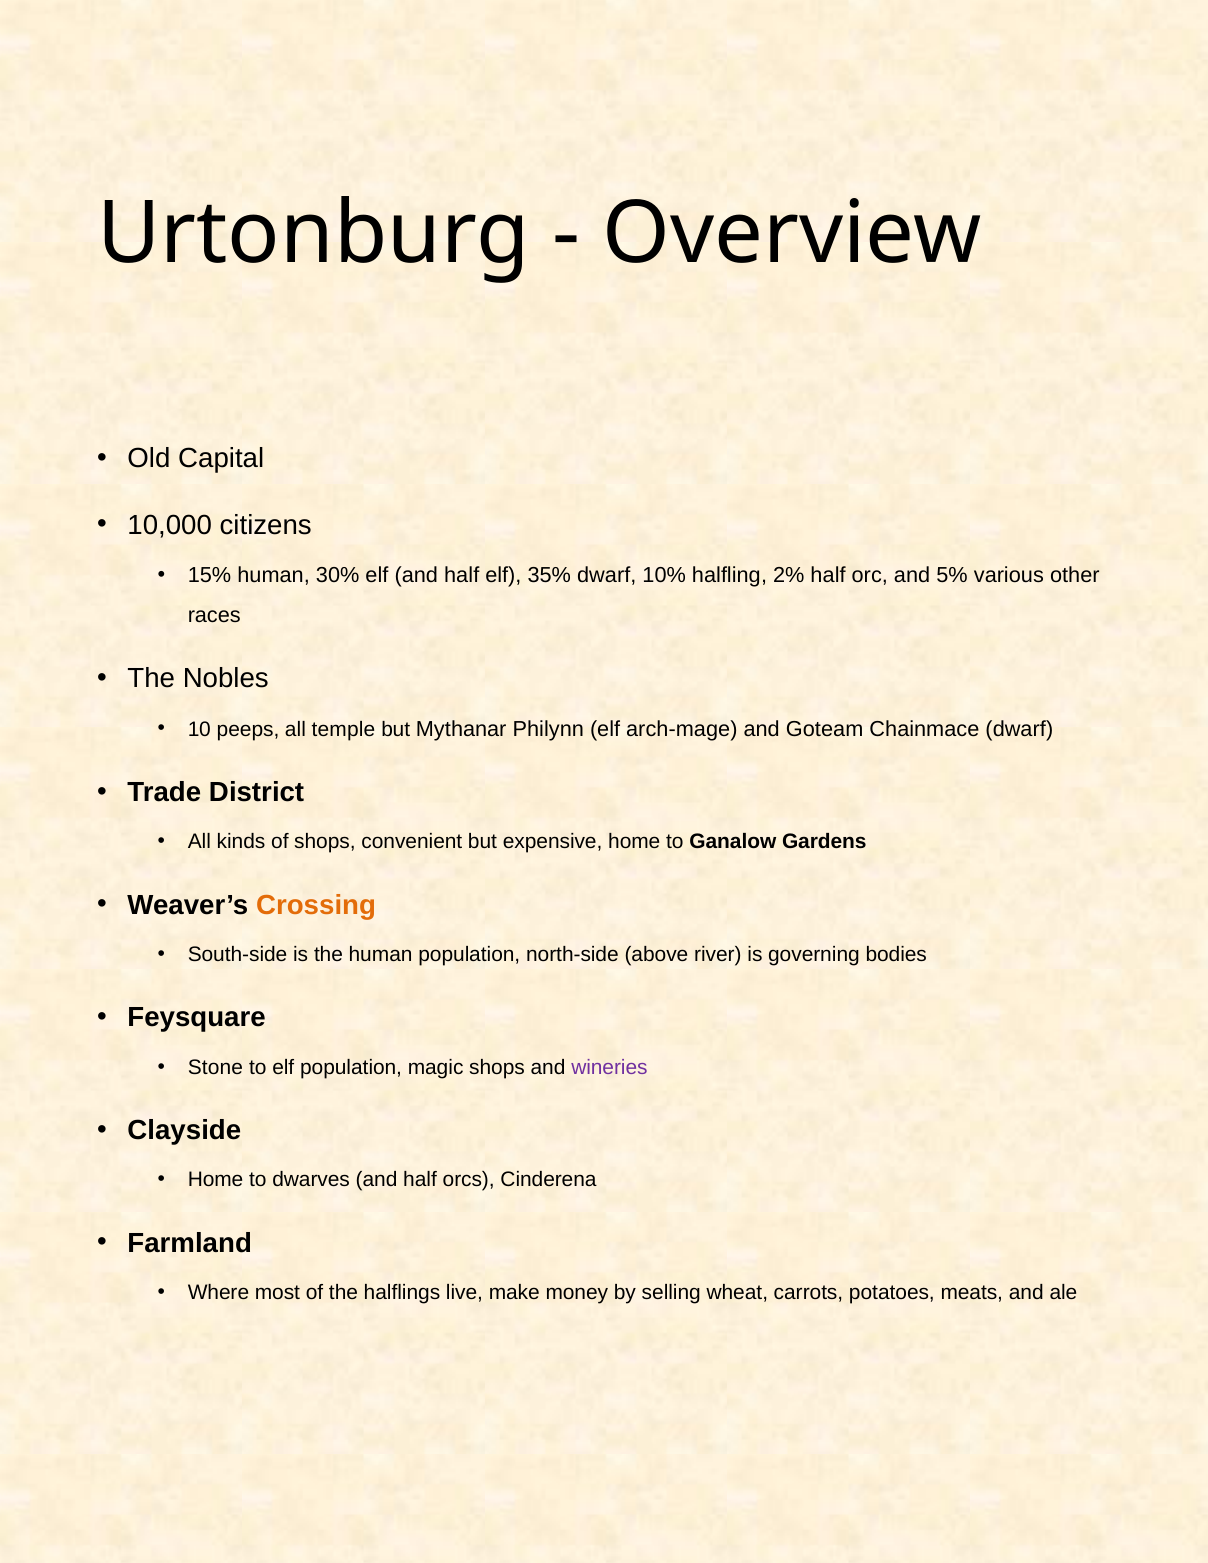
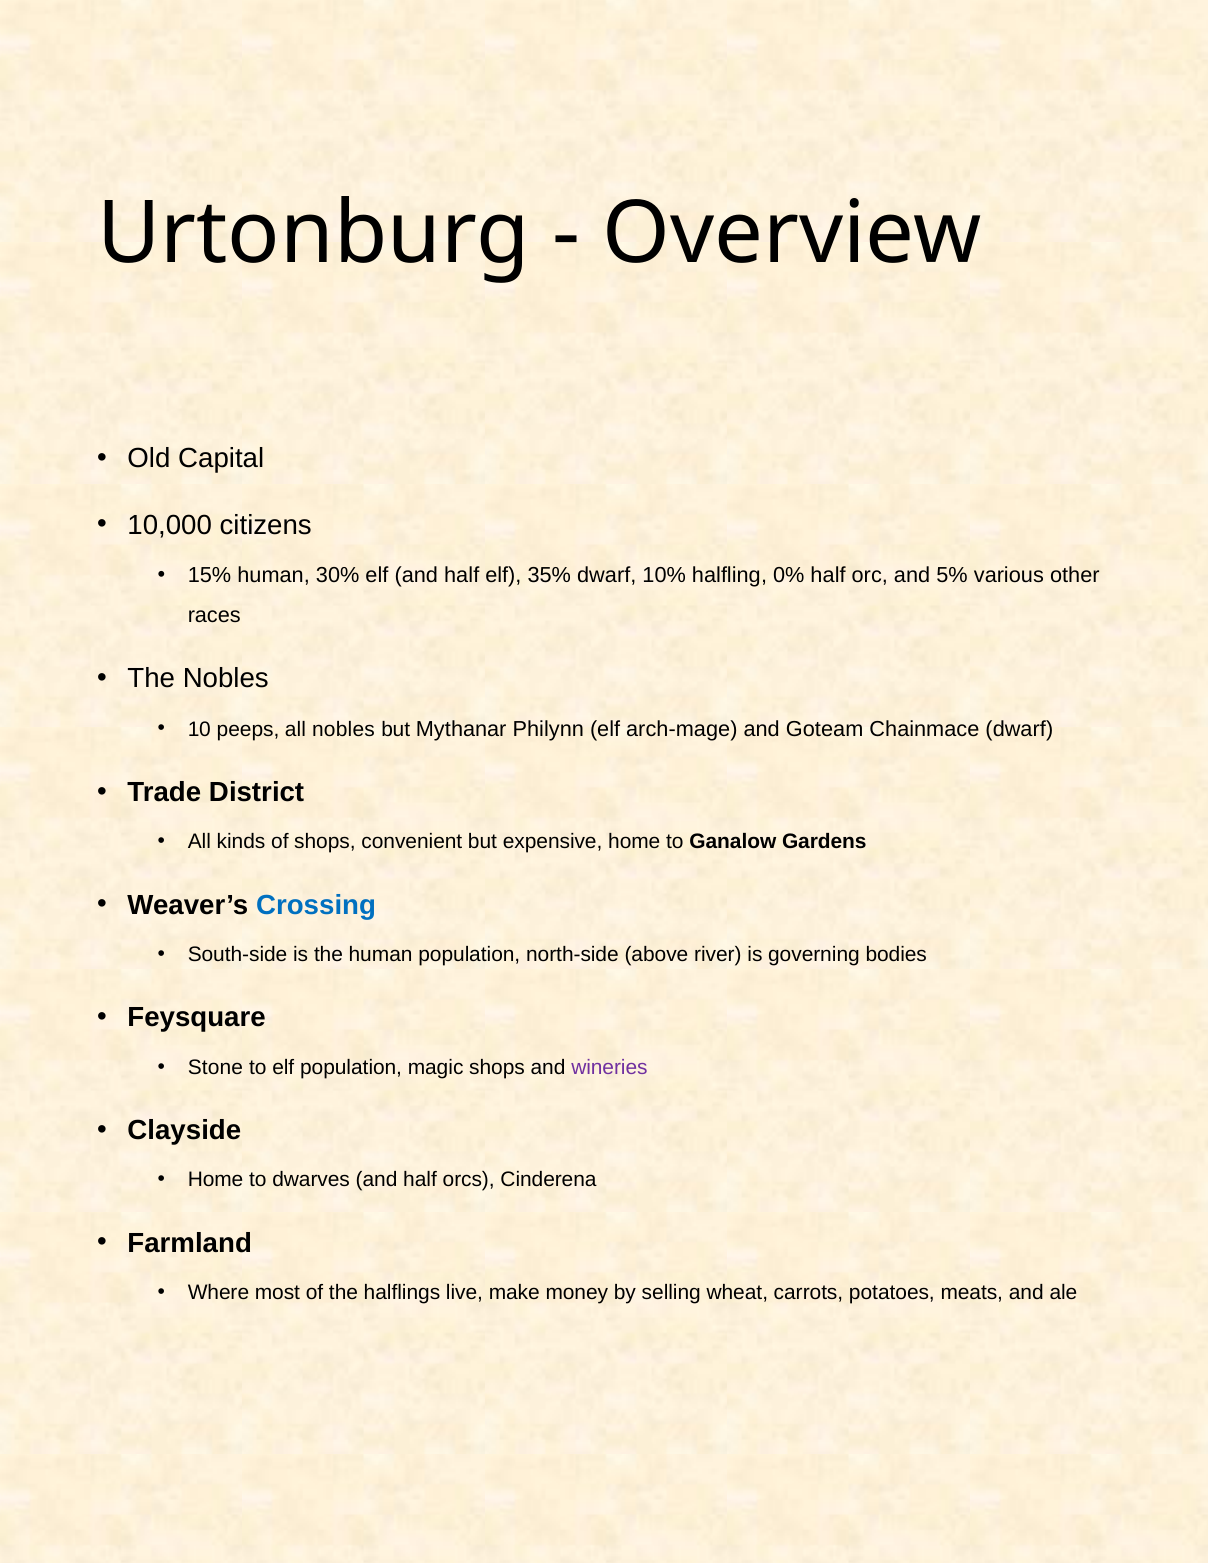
2%: 2% -> 0% (789, 576)
all temple: temple -> nobles (343, 729)
Crossing colour: orange -> blue (316, 905)
